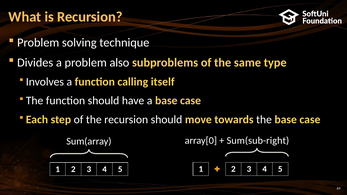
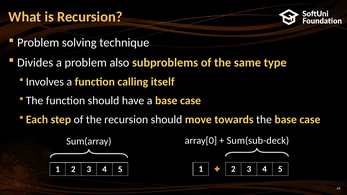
Sum(sub-right: Sum(sub-right -> Sum(sub-deck (258, 141)
